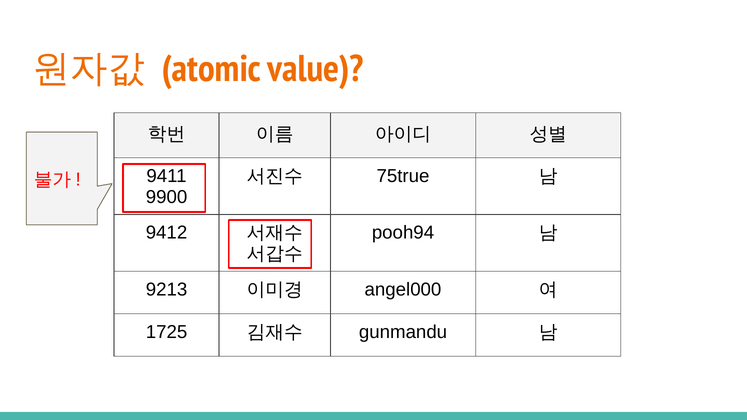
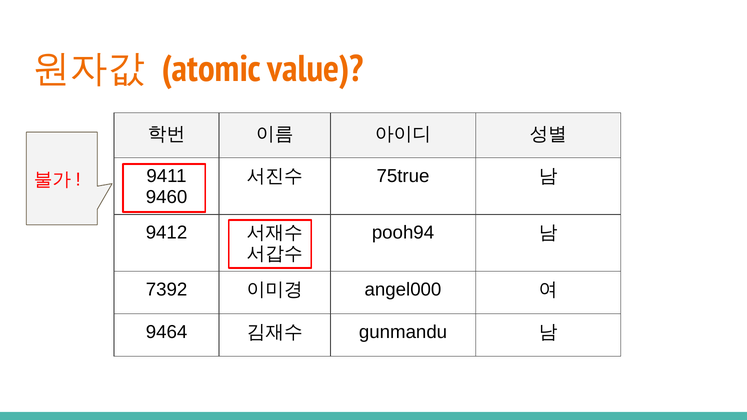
9900: 9900 -> 9460 (167, 197)
9213: 9213 -> 7392 (167, 290)
1725: 1725 -> 9464 (167, 332)
